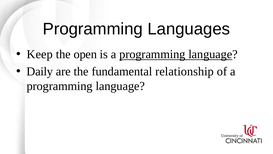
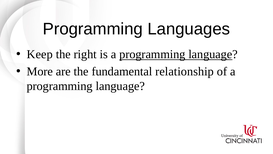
open: open -> right (85, 54)
Daily: Daily -> More (40, 71)
